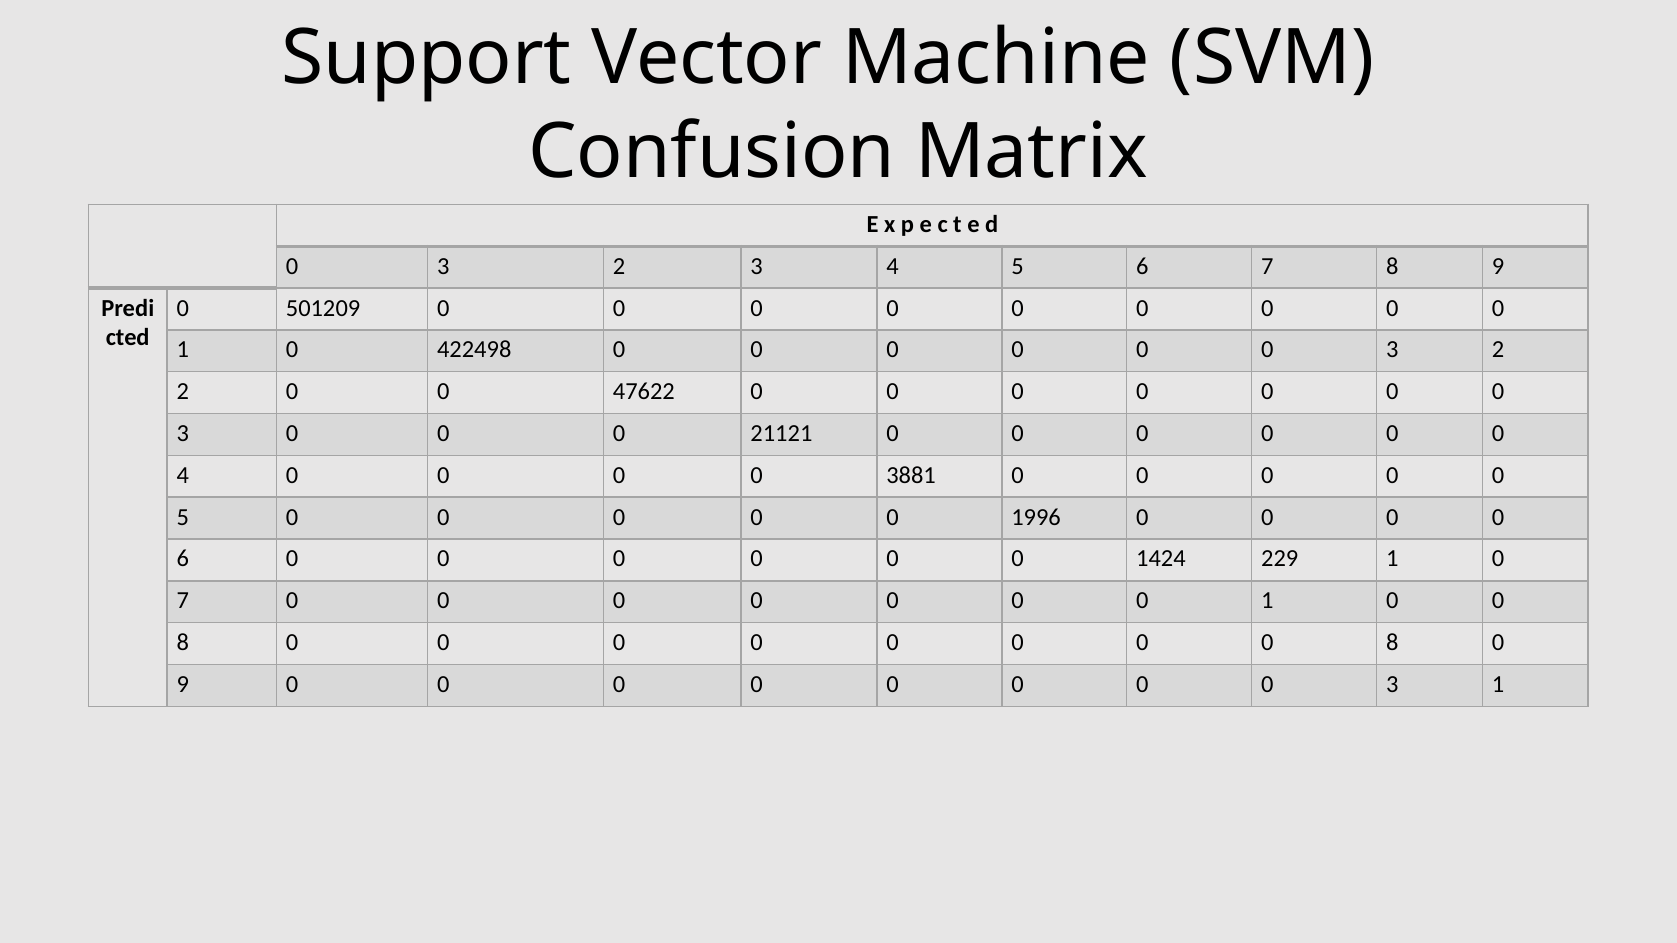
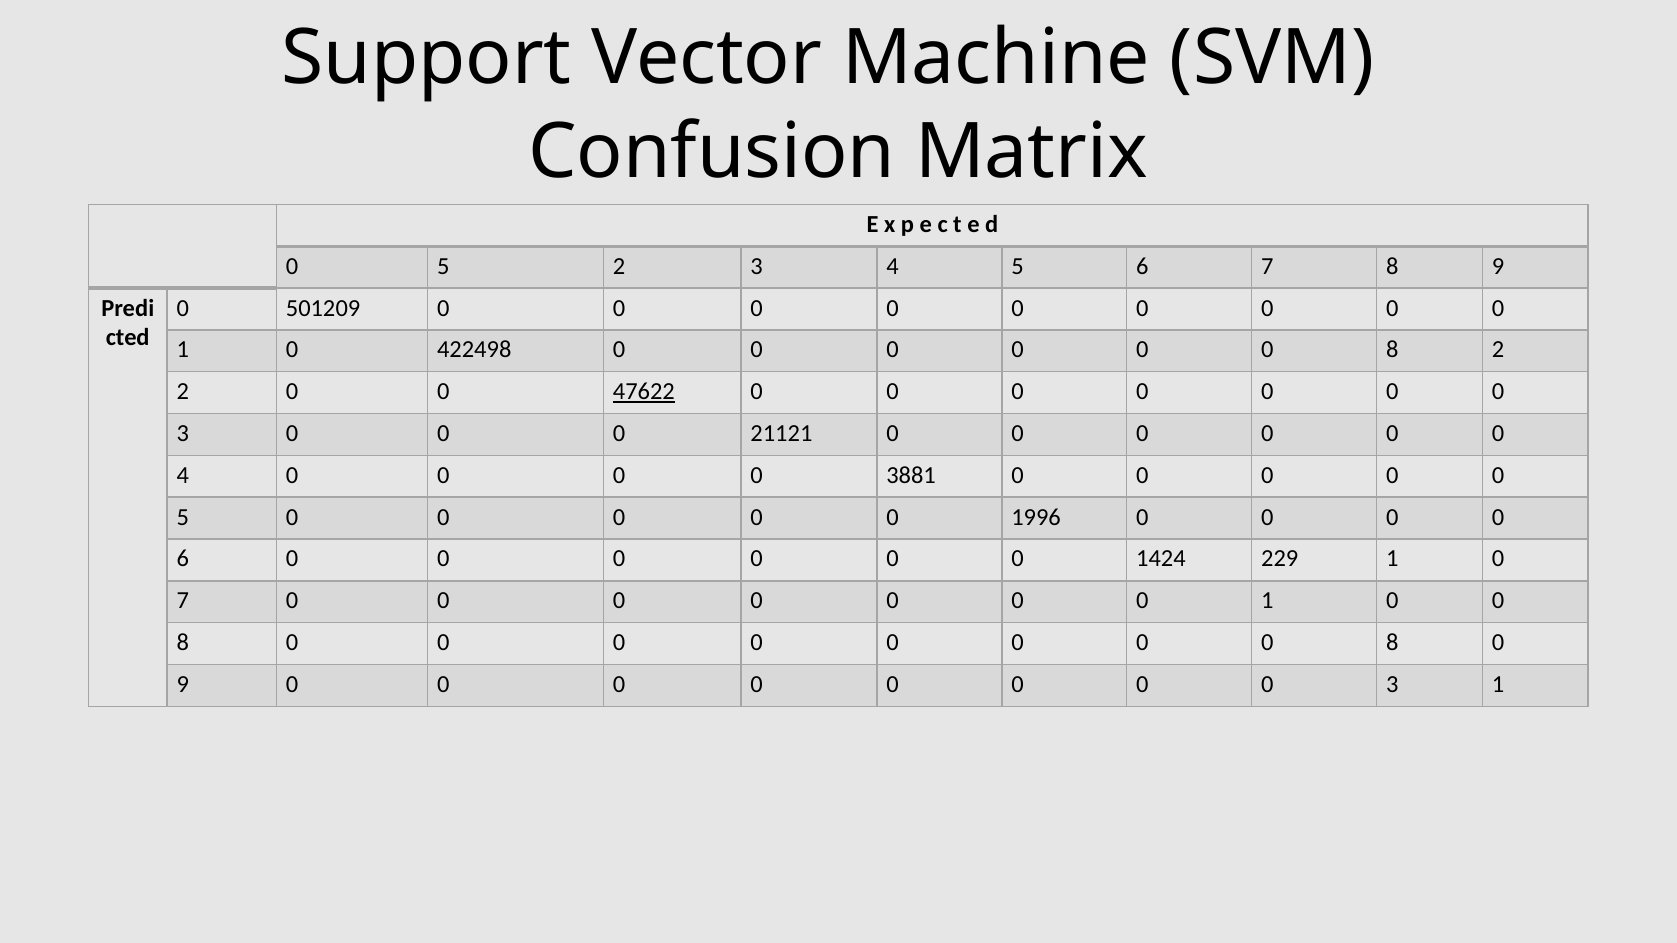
3: 3 -> 5 (443, 266)
3: 3 -> 8 (1392, 350)
47622 underline: none -> present (644, 392)
